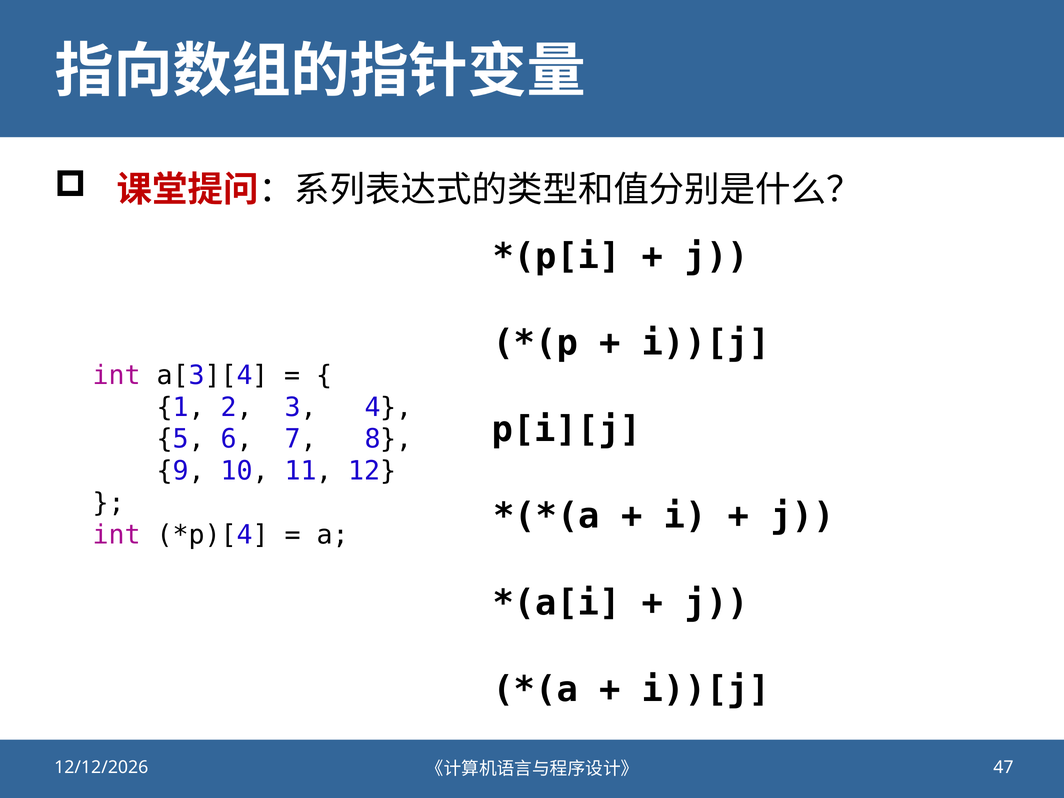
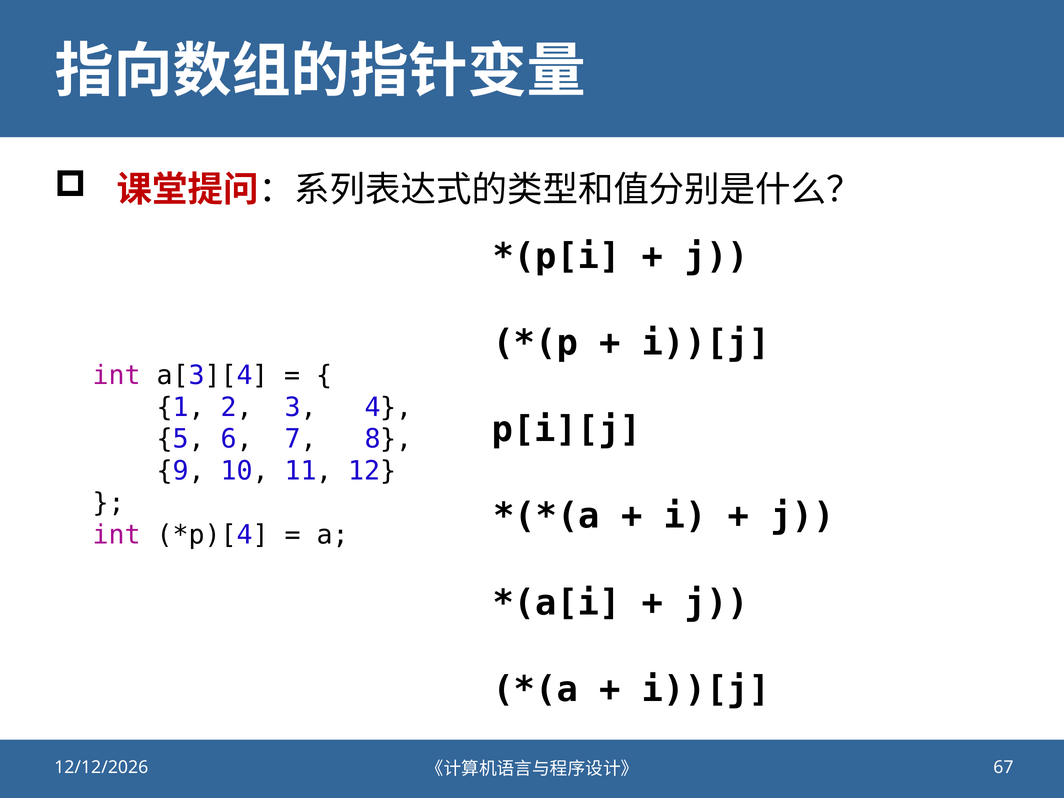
47: 47 -> 67 (1003, 767)
